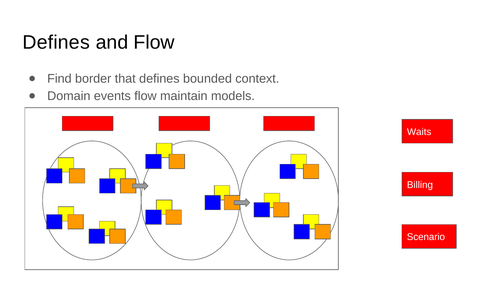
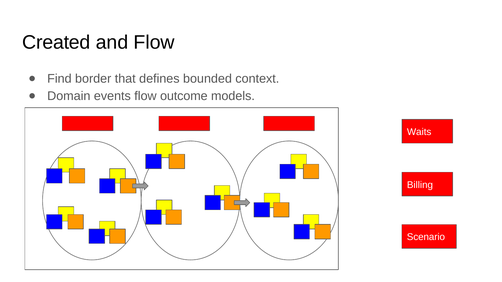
Defines: Defines -> Created (56, 43)
maintain: maintain -> outcome (184, 96)
